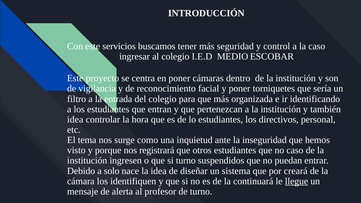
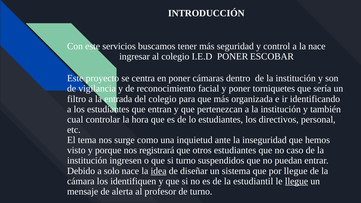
la caso: caso -> nace (317, 46)
I.E.D MEDIO: MEDIO -> PONER (233, 57)
idea: idea -> cual (75, 119)
idea underline: none -> present (159, 171)
por creará: creará -> llegue (296, 171)
continuará: continuará -> estudiantil (253, 181)
